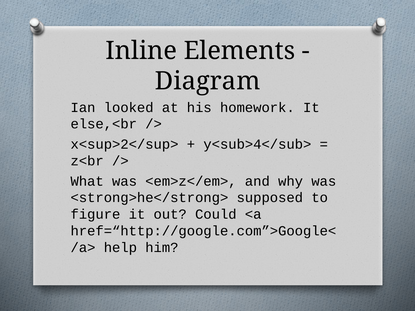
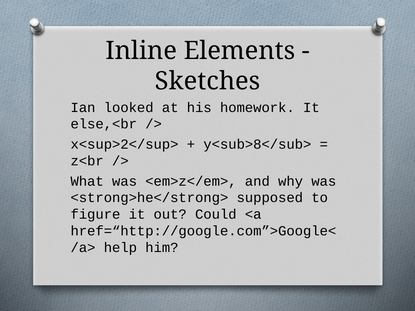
Diagram: Diagram -> Sketches (208, 81)
y<sub>4</sub>: y<sub>4</sub> -> y<sub>8</sub> (257, 144)
